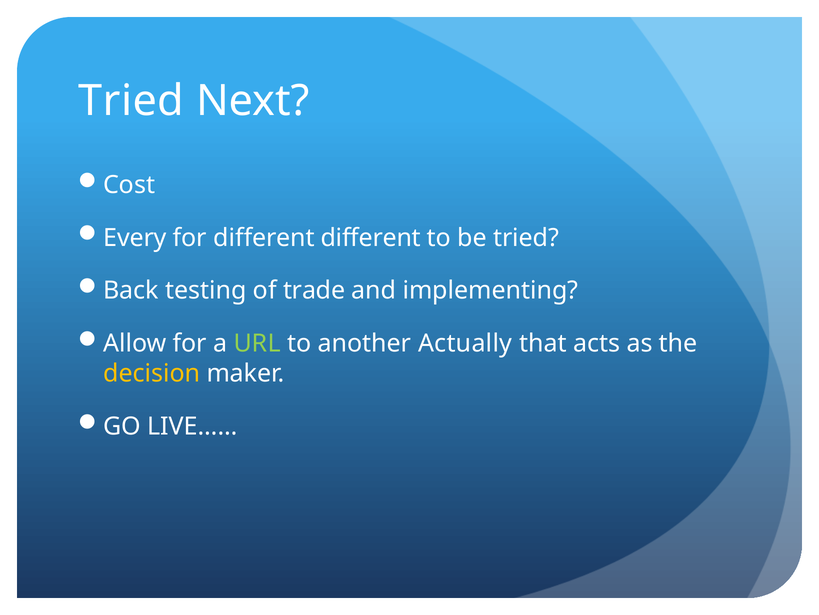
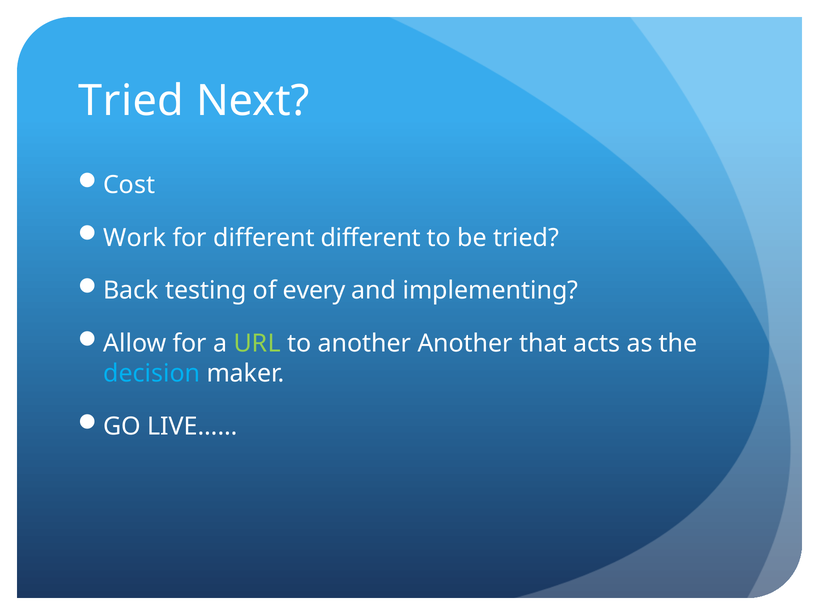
Every: Every -> Work (135, 237)
trade: trade -> every (314, 290)
another Actually: Actually -> Another (465, 343)
decision colour: yellow -> light blue (152, 373)
